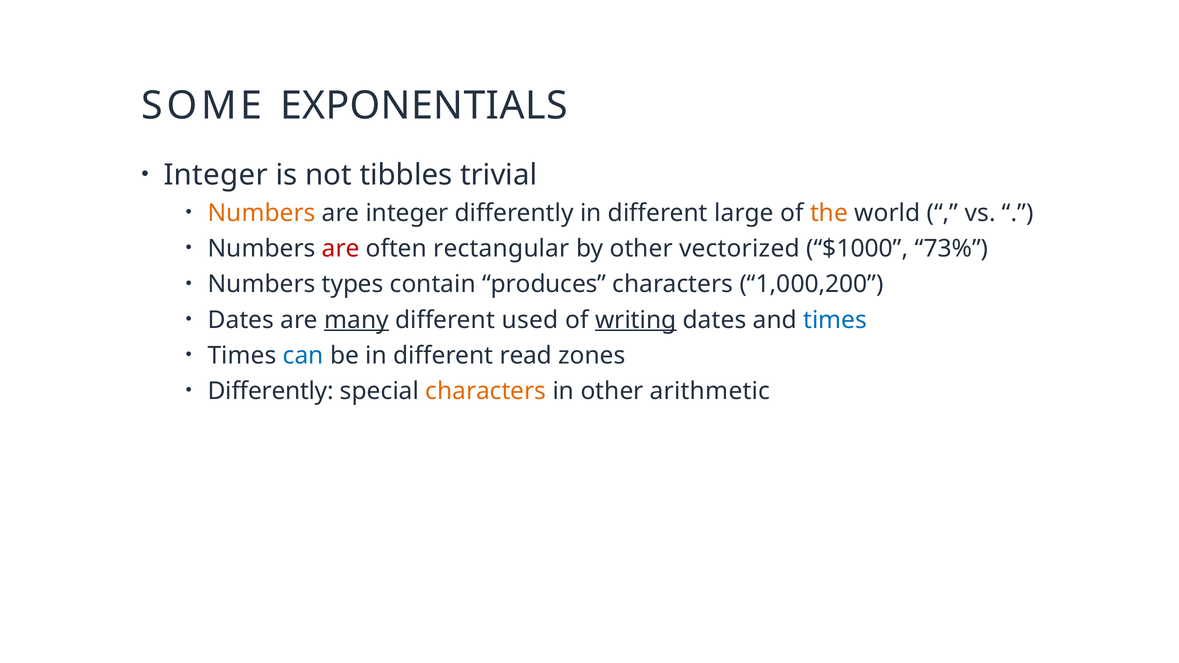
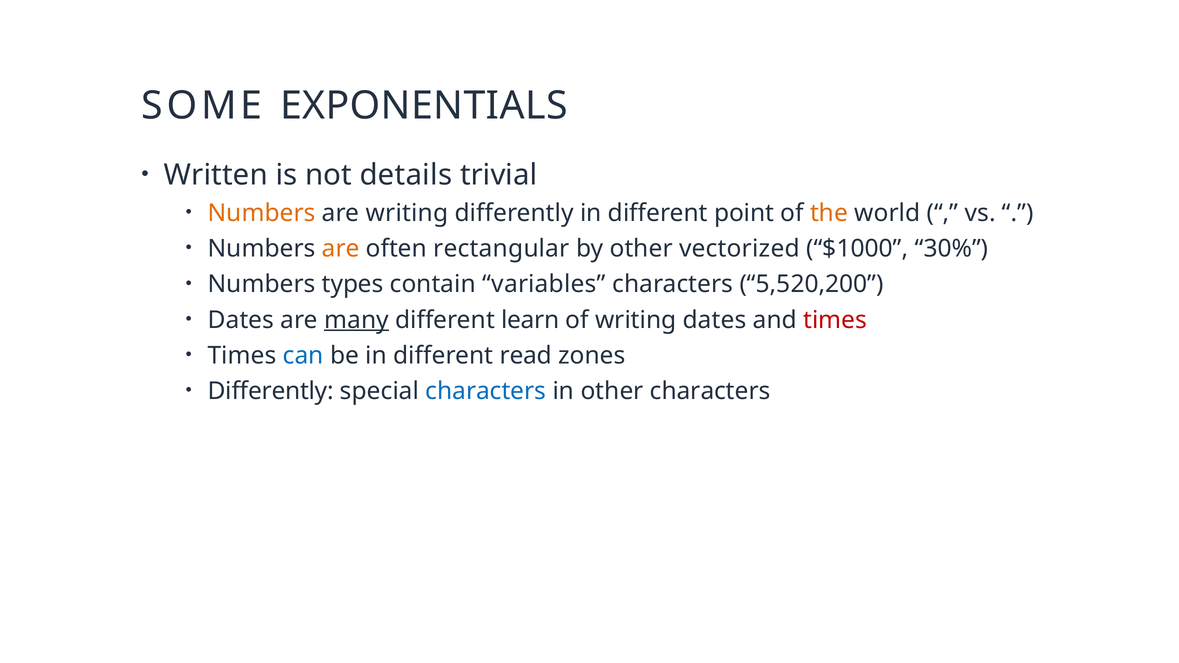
Integer: Integer -> Written (216, 175)
tibbles: tibbles -> details (406, 175)
are integer: integer -> writing (407, 213)
large: large -> point (744, 213)
are colour: red -> orange (341, 249)
73%: 73% -> 30% (951, 249)
produces: produces -> variables (544, 284)
1,000,200: 1,000,200 -> 5,520,200 (812, 284)
used: used -> learn (530, 320)
writing underline: present -> none (636, 320)
times colour: blue -> red (835, 320)
characters colour: orange -> blue (486, 391)
other arithmetic: arithmetic -> characters (710, 391)
